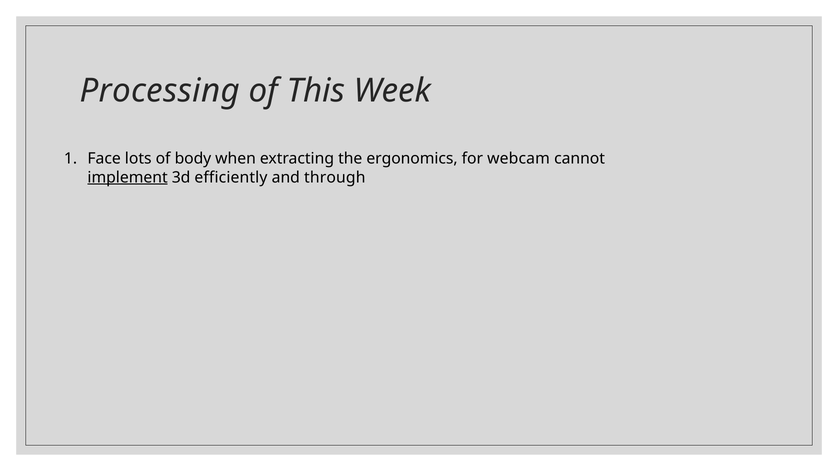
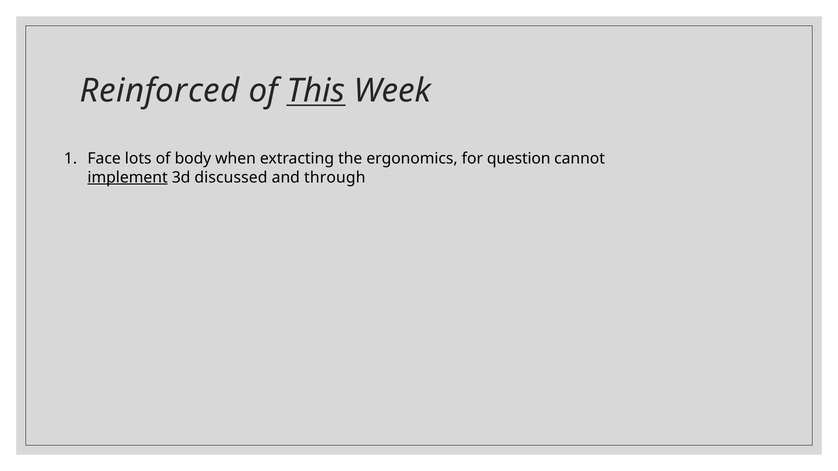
Processing: Processing -> Reinforced (160, 91)
This underline: none -> present (316, 91)
webcam: webcam -> question (519, 159)
efficiently: efficiently -> discussed (231, 178)
